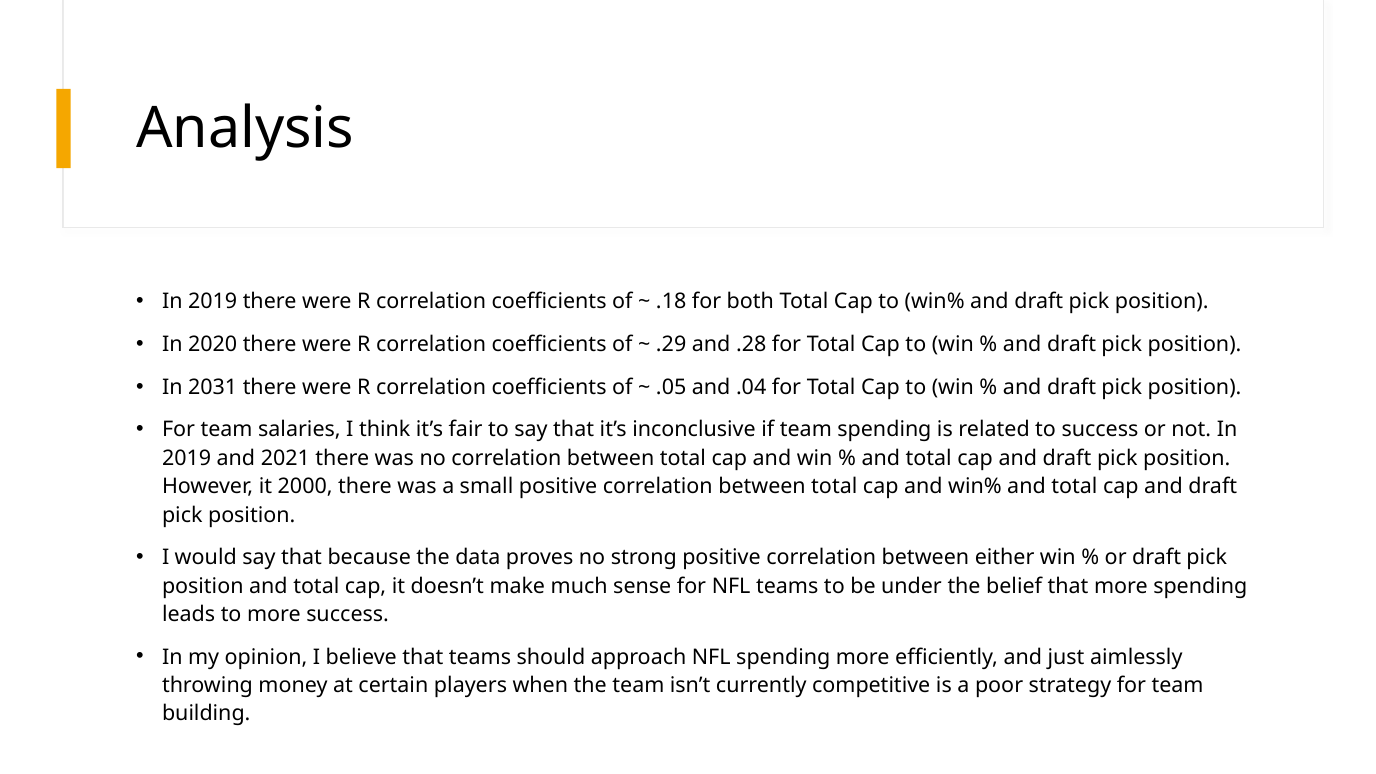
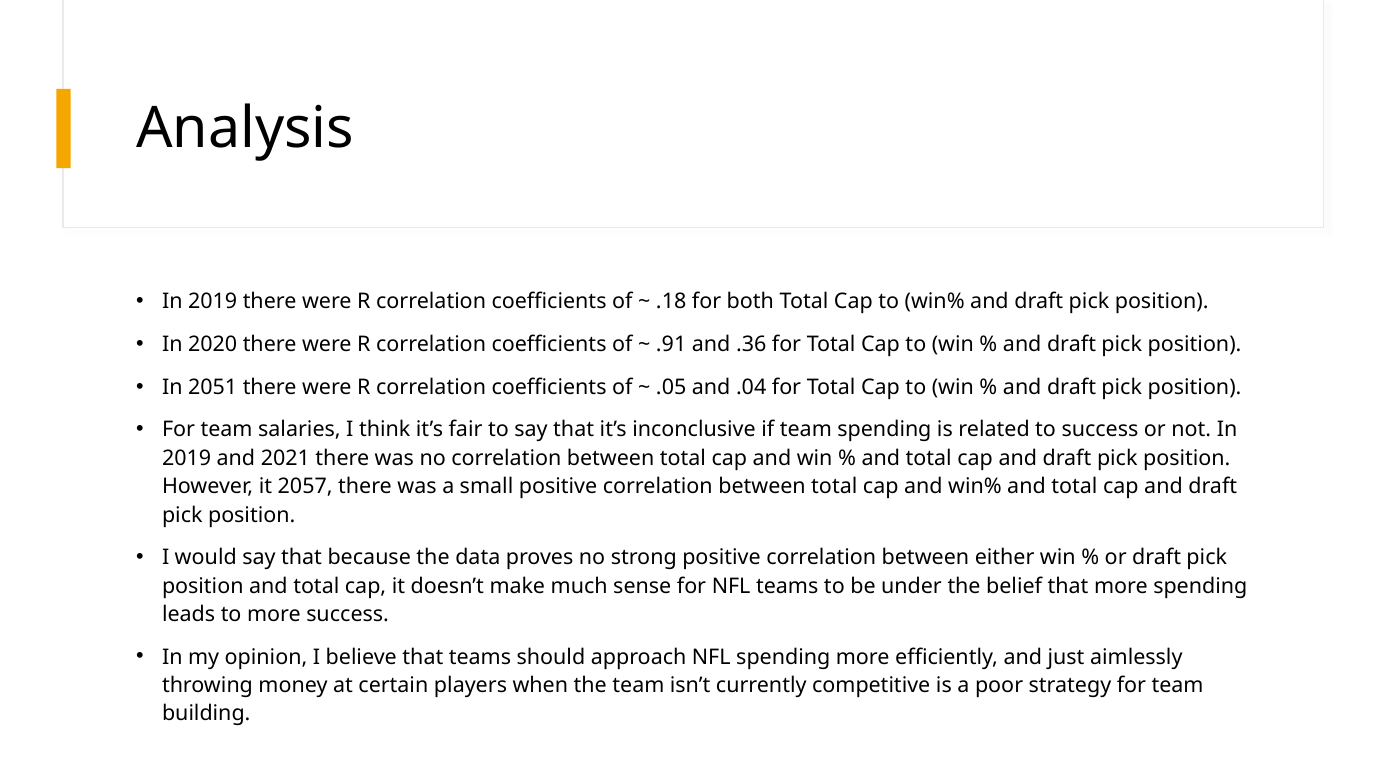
.29: .29 -> .91 (671, 344)
.28: .28 -> .36 (751, 344)
2031: 2031 -> 2051 (213, 387)
2000: 2000 -> 2057 (305, 487)
